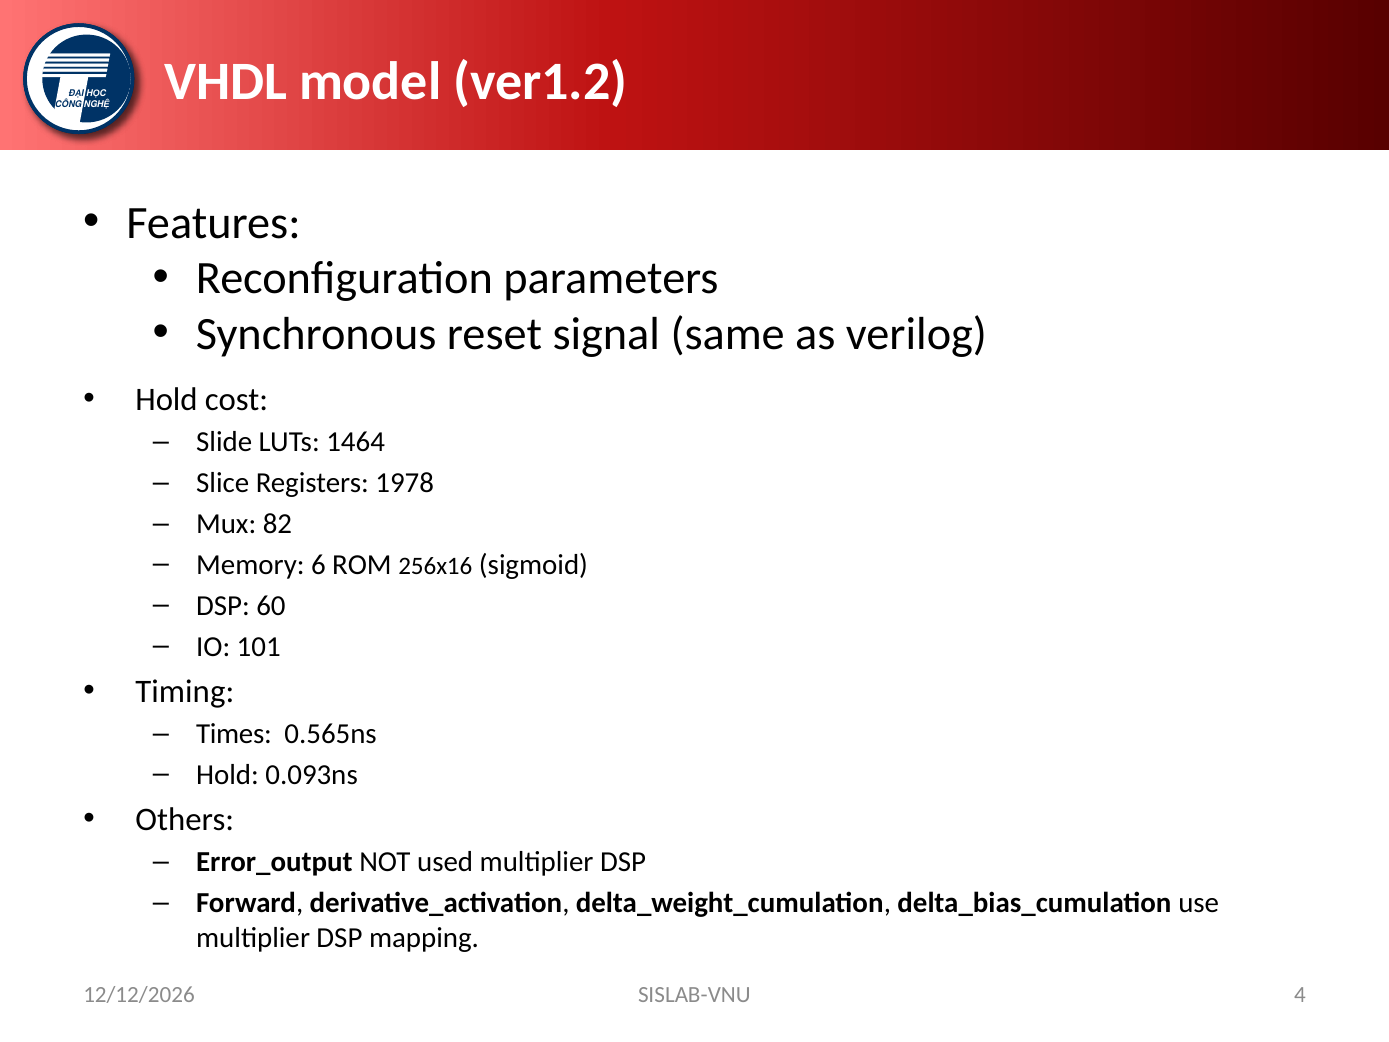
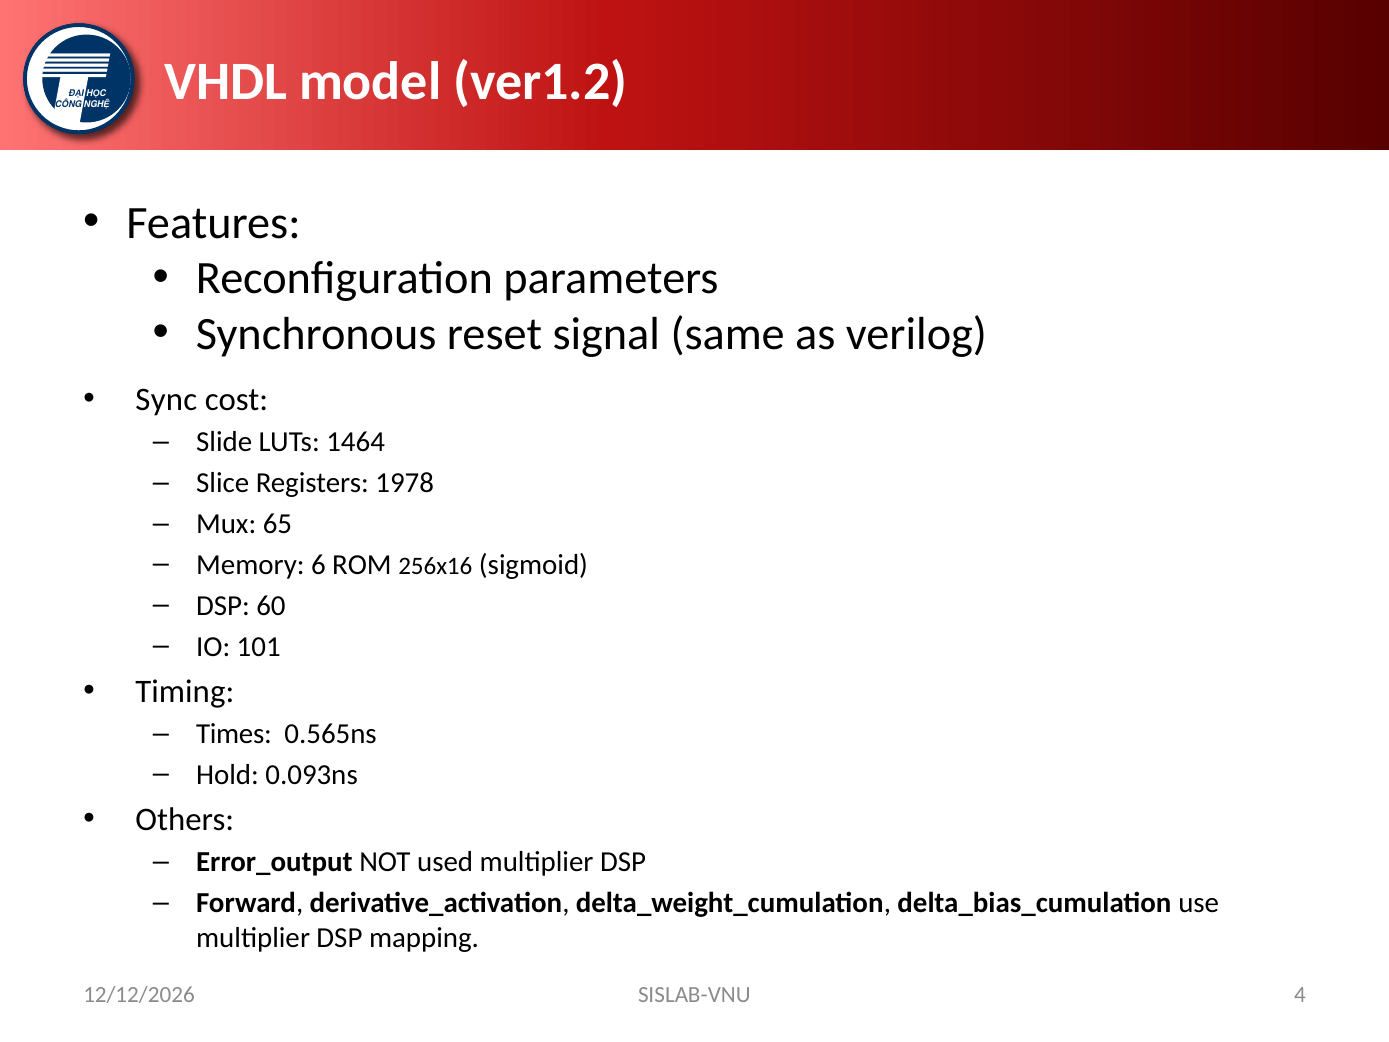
Hold: Hold -> Sync (166, 399)
82: 82 -> 65 (277, 524)
